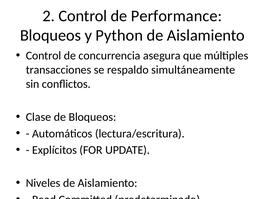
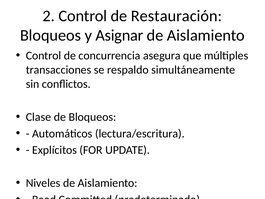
Performance: Performance -> Restauración (177, 16)
Python: Python -> Asignar (119, 35)
